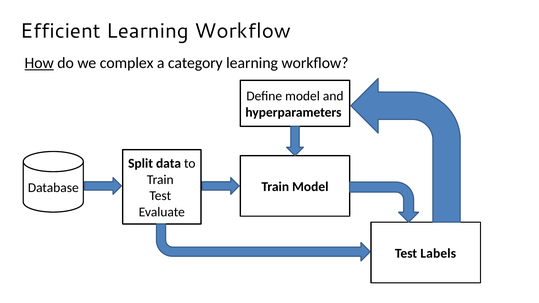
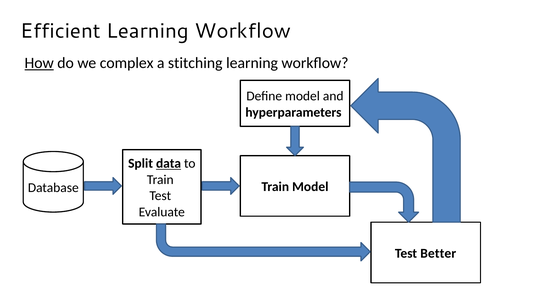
category: category -> stitching (195, 63)
data underline: none -> present (169, 164)
Labels: Labels -> Better (438, 254)
